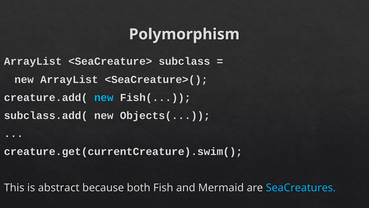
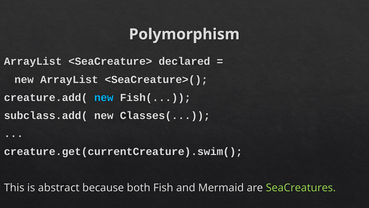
subclass: subclass -> declared (184, 61)
Objects(: Objects( -> Classes( (165, 115)
SeaCreatures colour: light blue -> light green (301, 187)
